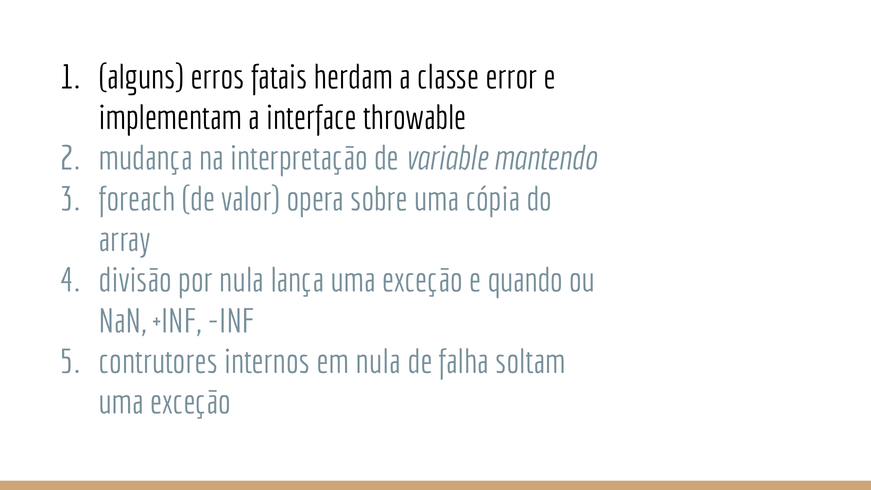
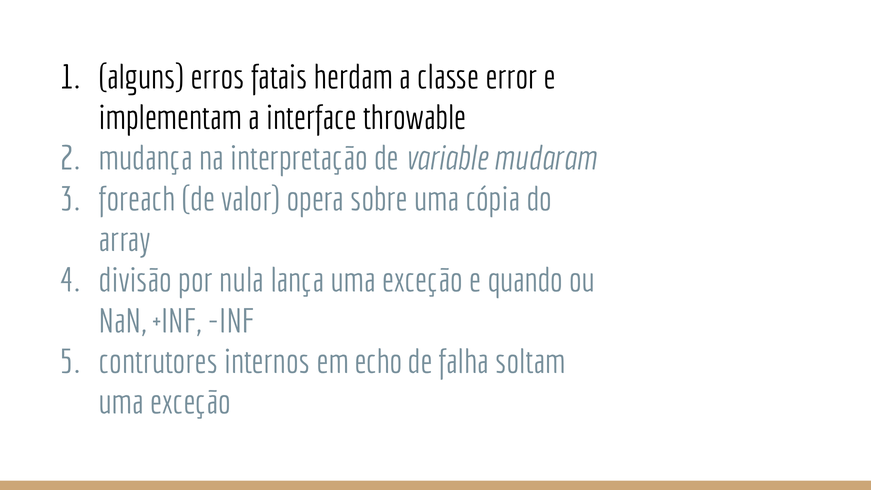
mantendo: mantendo -> mudaram (545, 159)
em nula: nula -> echo (378, 362)
